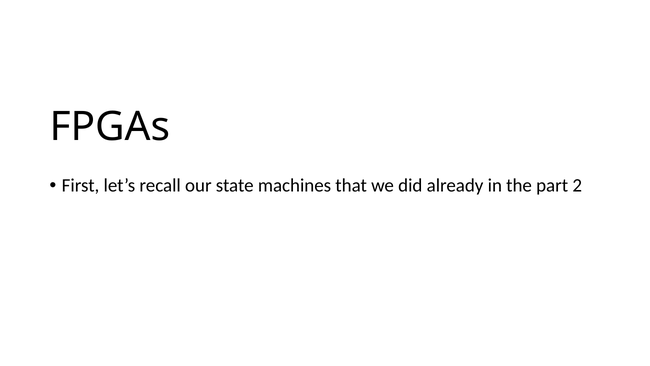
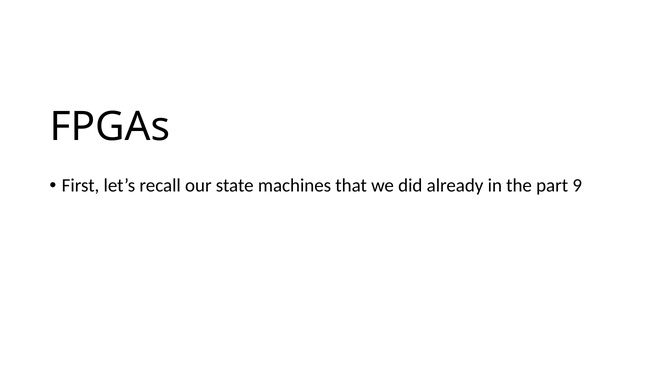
2: 2 -> 9 (577, 185)
